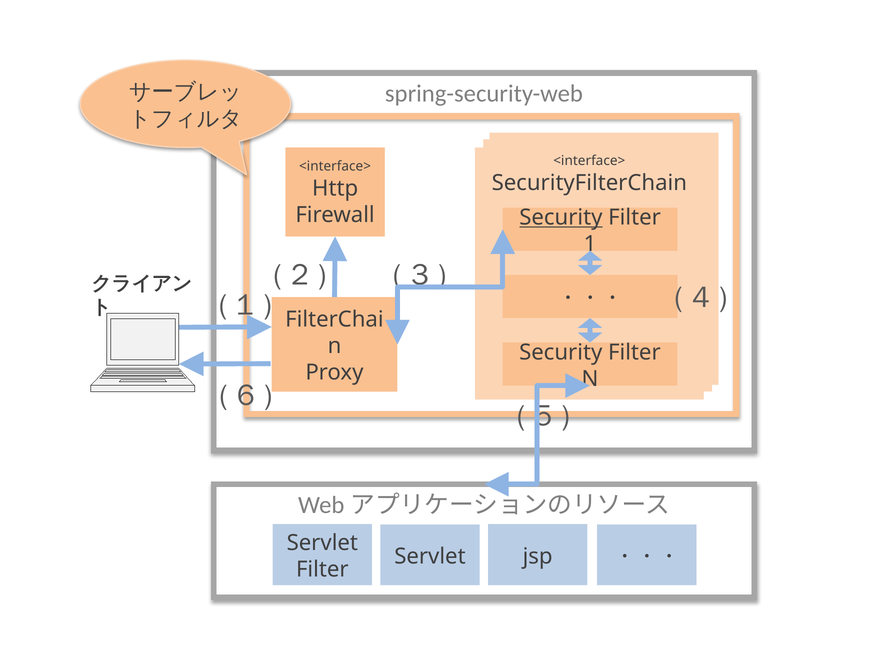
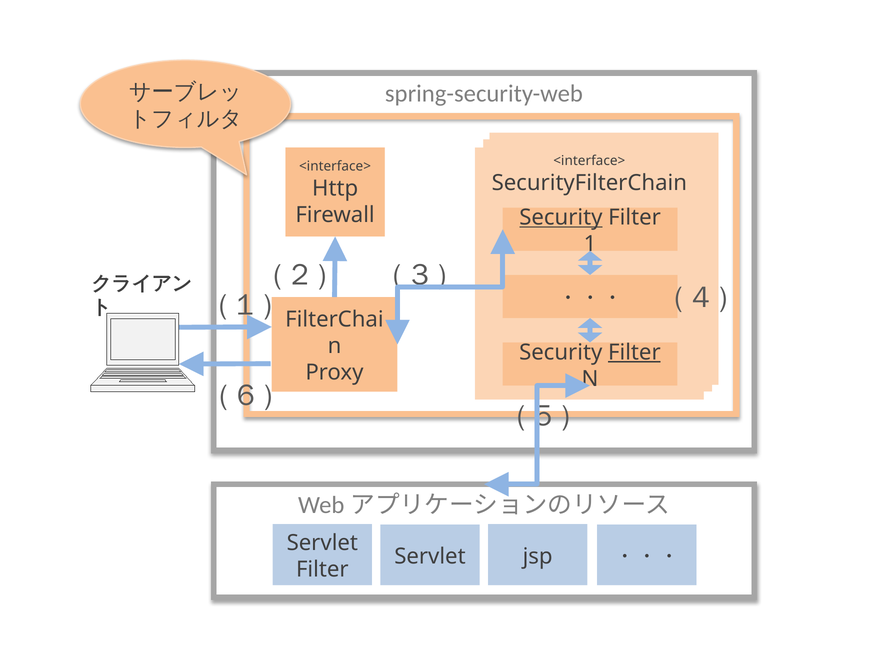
Filter underline: none -> present (634, 352)
